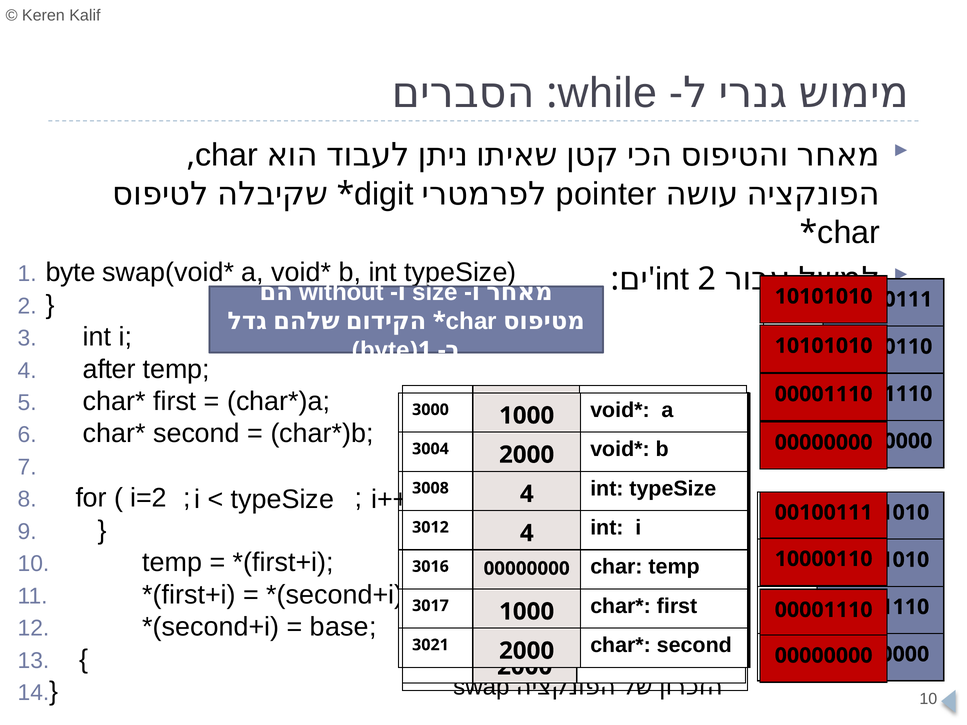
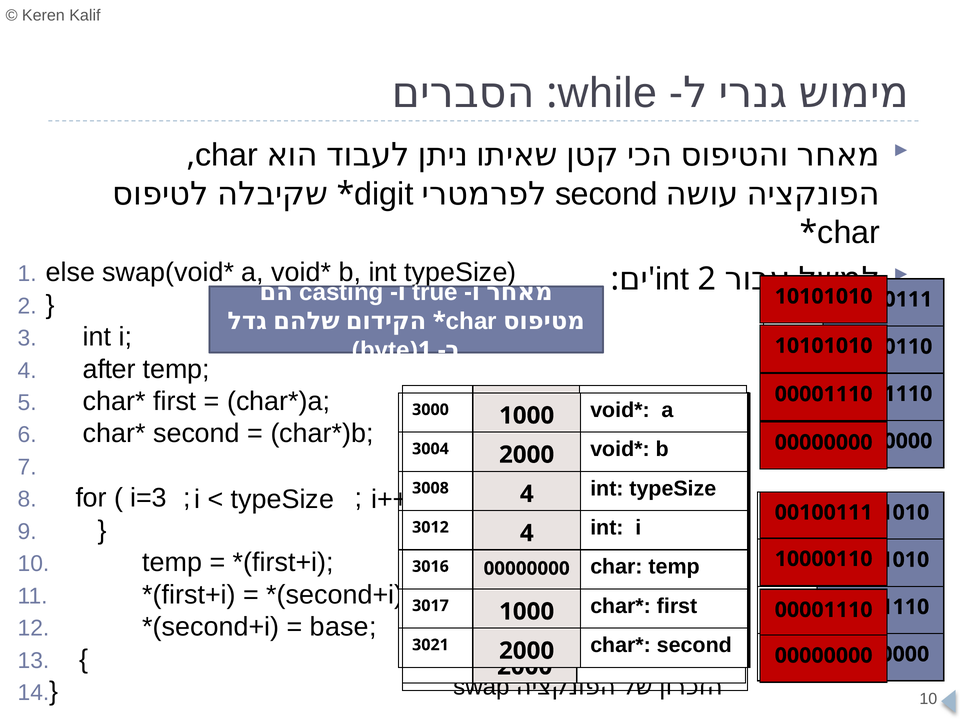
pointer: pointer -> second (606, 194)
1 byte: byte -> else (70, 273)
without: without -> casting (341, 292)
size: size -> true (435, 292)
i=2: i=2 -> i=3 (149, 498)
